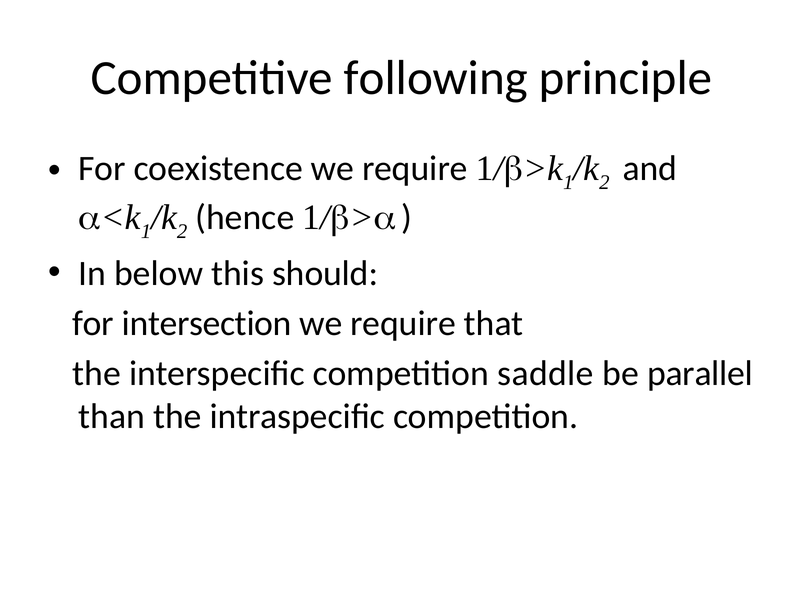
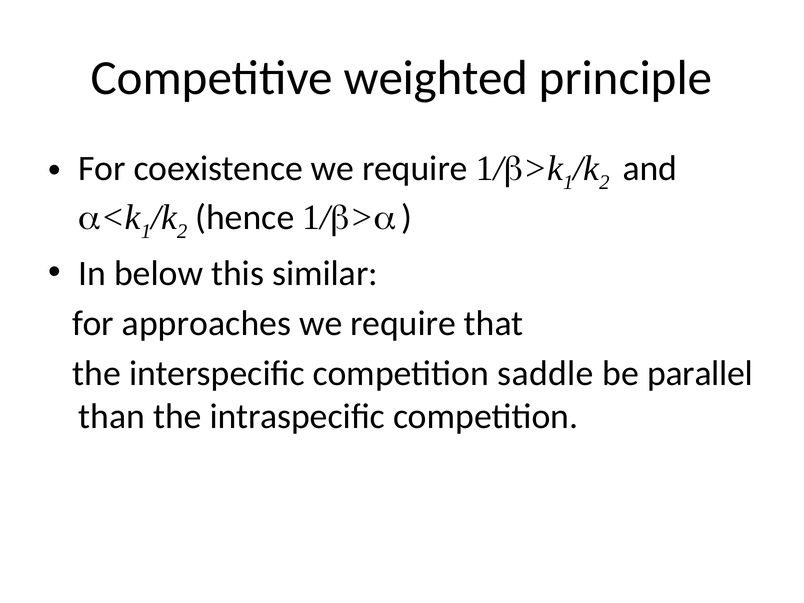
following: following -> weighted (436, 78)
should: should -> similar (325, 273)
intersection: intersection -> approaches (207, 323)
